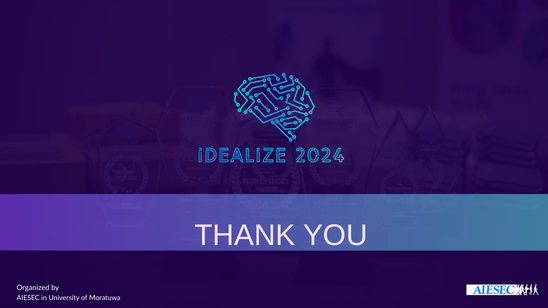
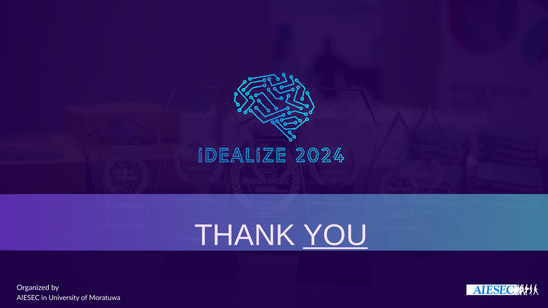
YOU underline: none -> present (335, 236)
